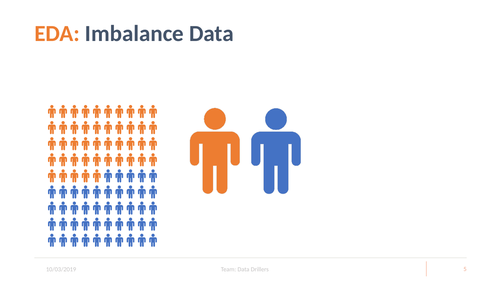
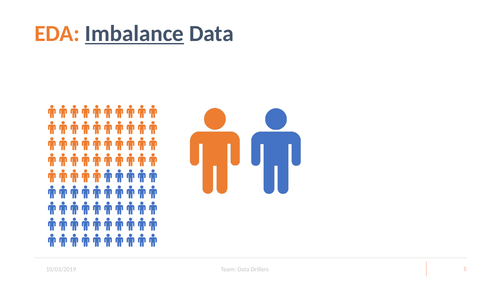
Imbalance underline: none -> present (134, 34)
